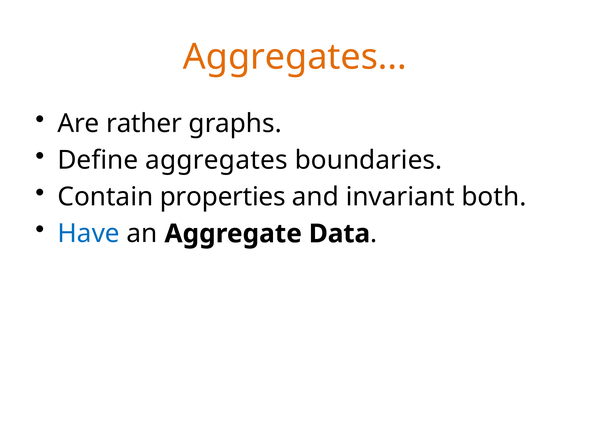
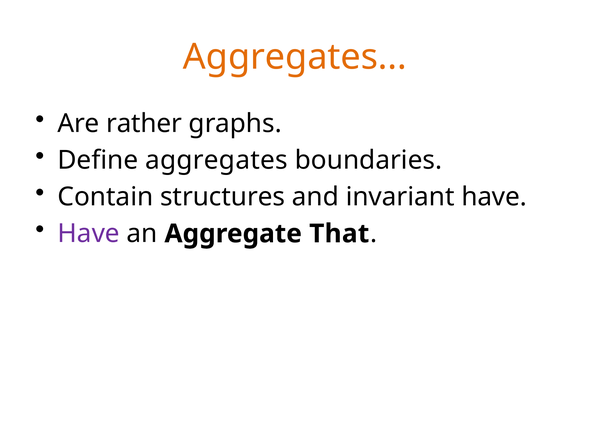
properties: properties -> structures (223, 197)
invariant both: both -> have (494, 197)
Have colour: blue -> purple (89, 234)
Data: Data -> That (339, 234)
